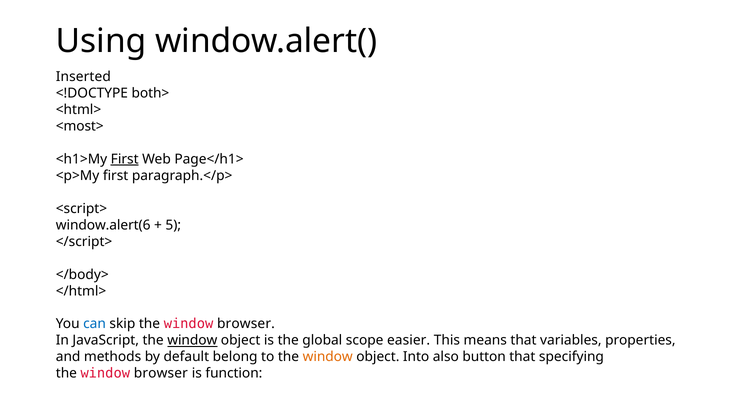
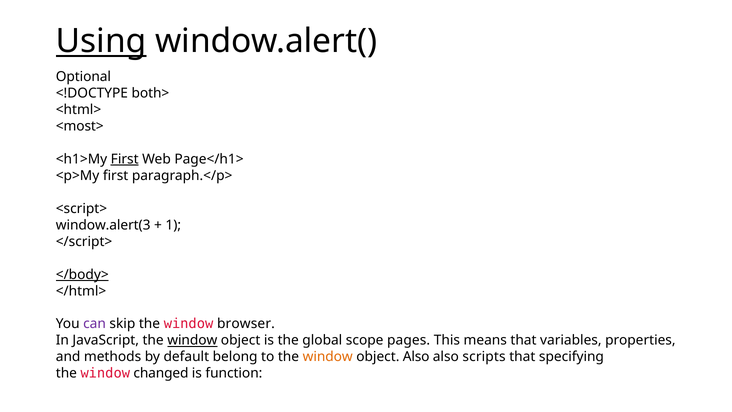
Using underline: none -> present (101, 41)
Inserted: Inserted -> Optional (83, 77)
window.alert(6: window.alert(6 -> window.alert(3 (103, 225)
5: 5 -> 1 (173, 225)
</body> underline: none -> present (82, 274)
can colour: blue -> purple (95, 324)
easier: easier -> pages (409, 340)
object Into: Into -> Also (416, 357)
button: button -> scripts (484, 357)
browser: browser -> changed (161, 373)
